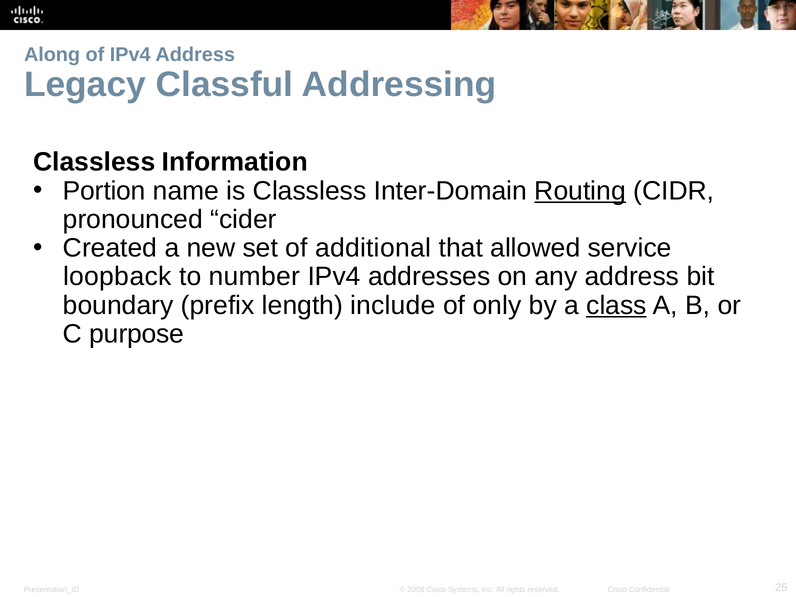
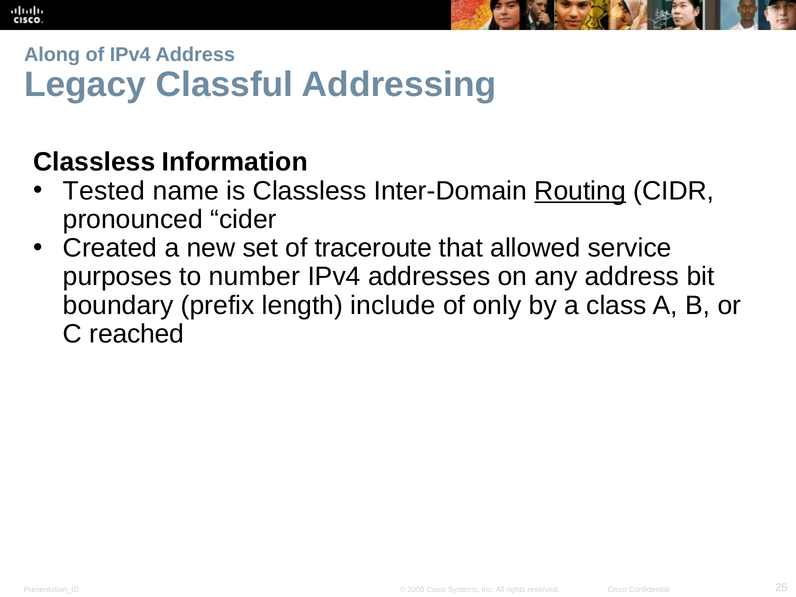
Portion: Portion -> Tested (104, 191)
additional: additional -> traceroute (373, 248)
loopback: loopback -> purposes (117, 277)
class underline: present -> none (616, 305)
purpose: purpose -> reached (137, 334)
